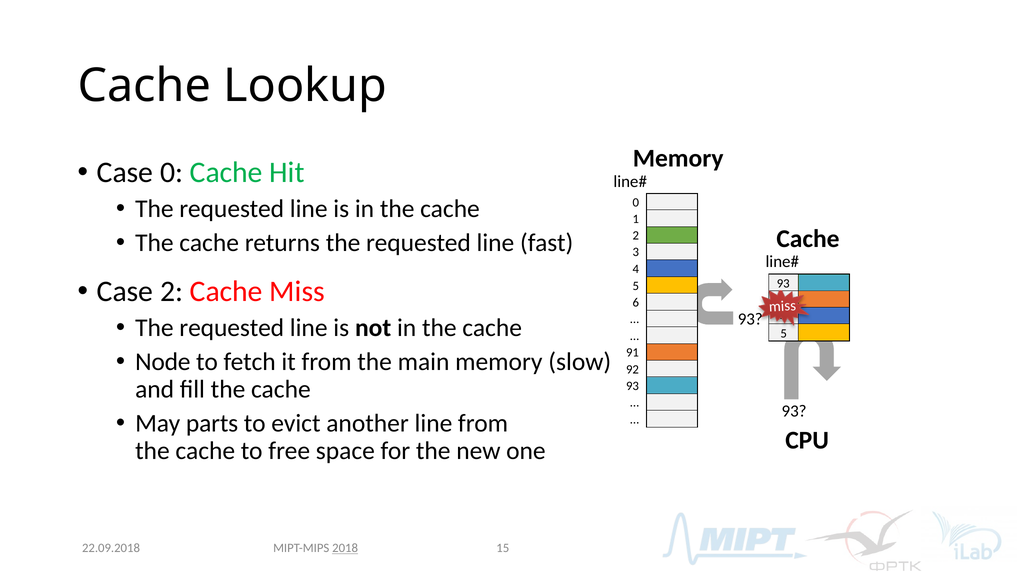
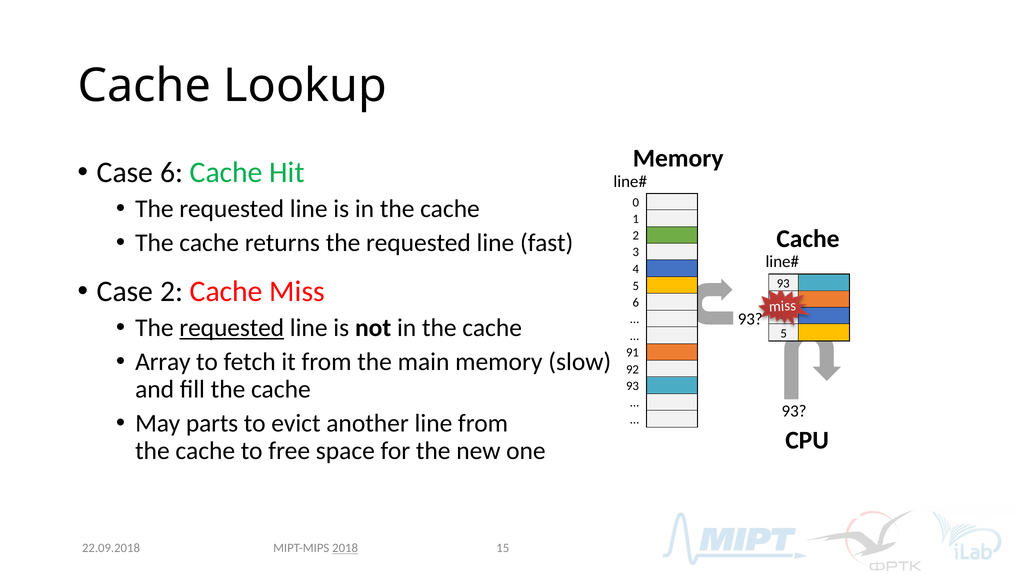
Case 0: 0 -> 6 (171, 172)
requested underline: none -> present (232, 328)
Node: Node -> Array (163, 362)
